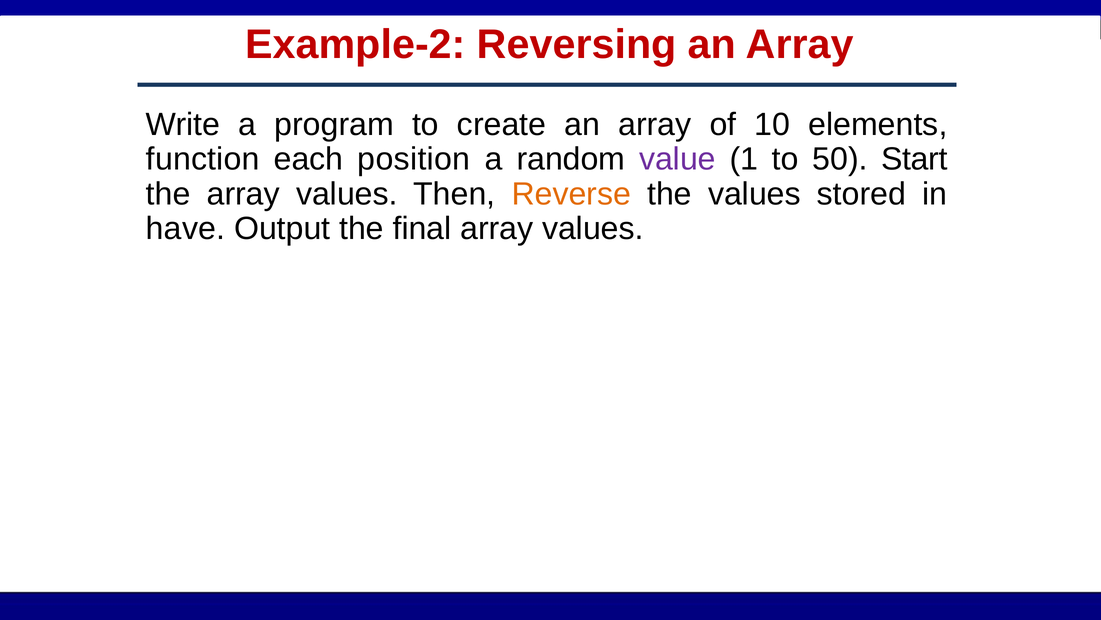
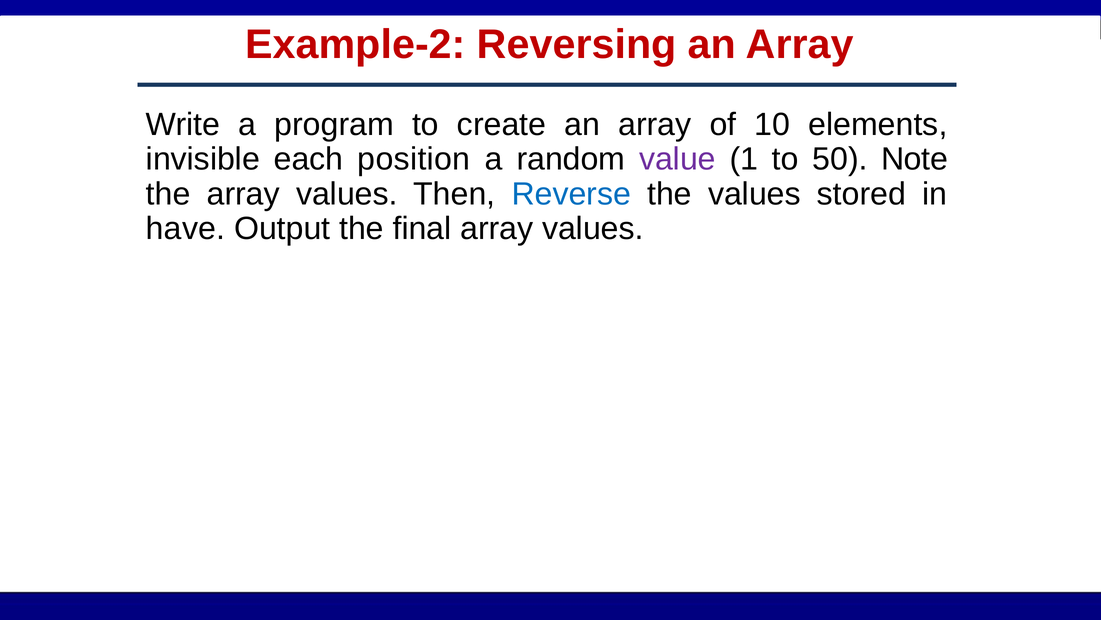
function: function -> invisible (203, 159)
Start: Start -> Note (914, 159)
Reverse colour: orange -> blue (571, 194)
